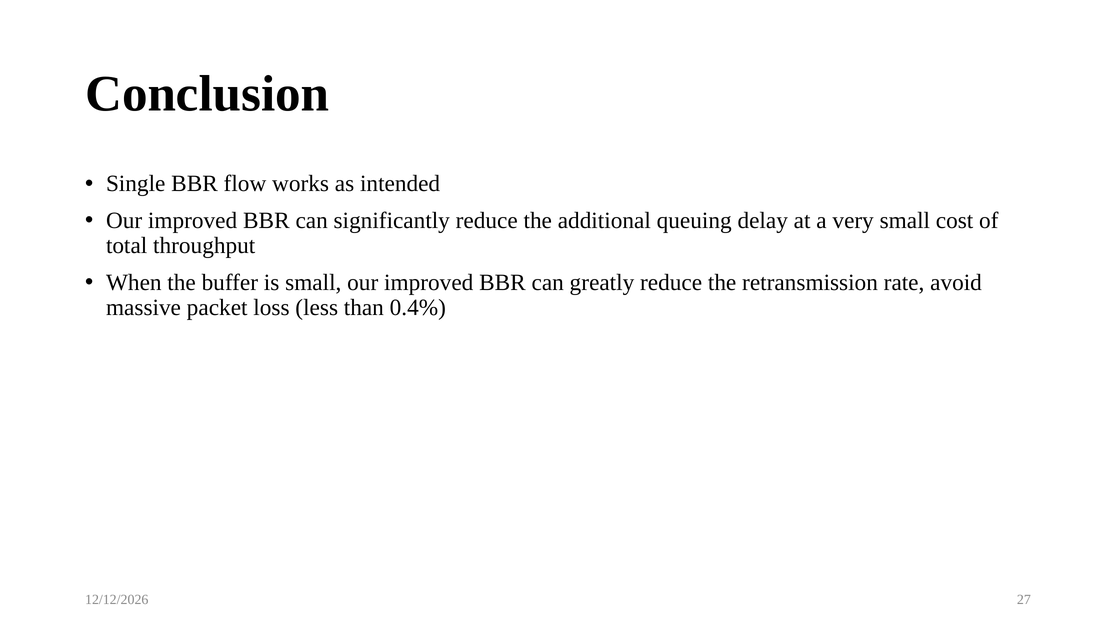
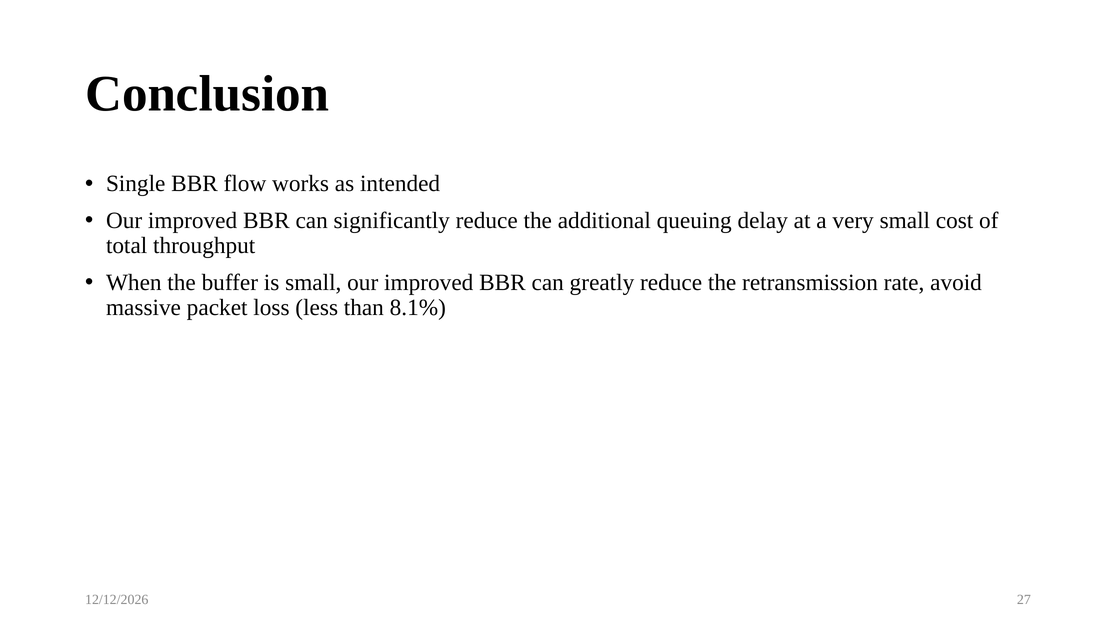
0.4%: 0.4% -> 8.1% (418, 308)
